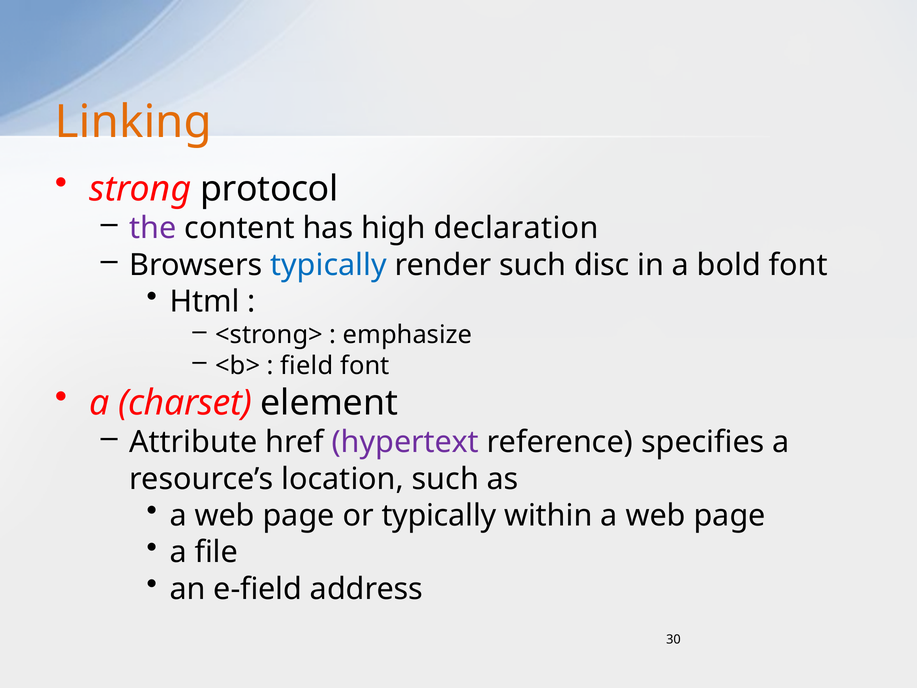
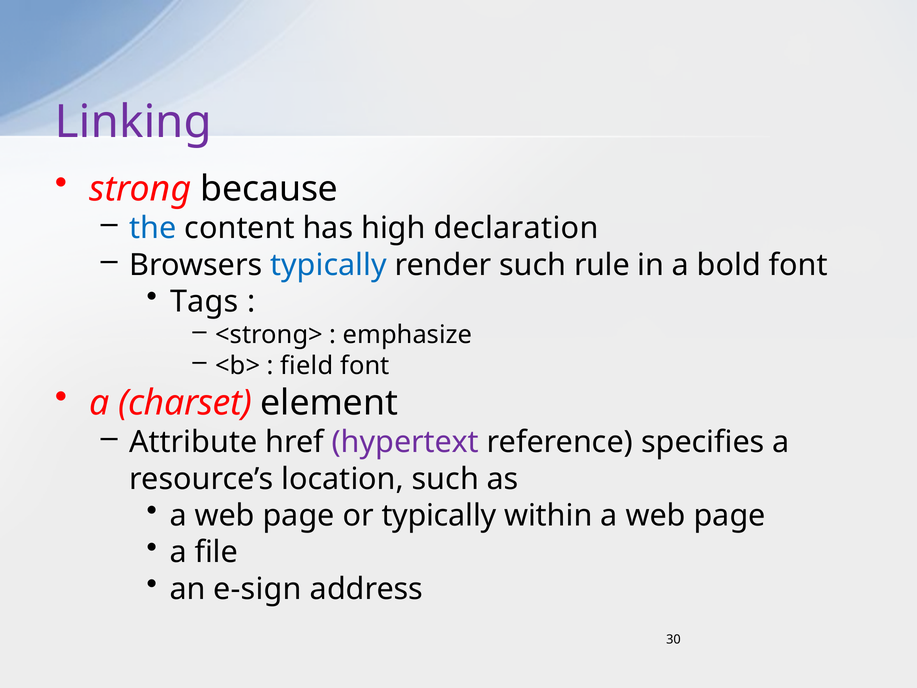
Linking colour: orange -> purple (133, 122)
protocol: protocol -> because (269, 189)
the colour: purple -> blue (153, 228)
disc: disc -> rule (602, 265)
Html: Html -> Tags (204, 302)
e-field: e-field -> e-sign (258, 589)
